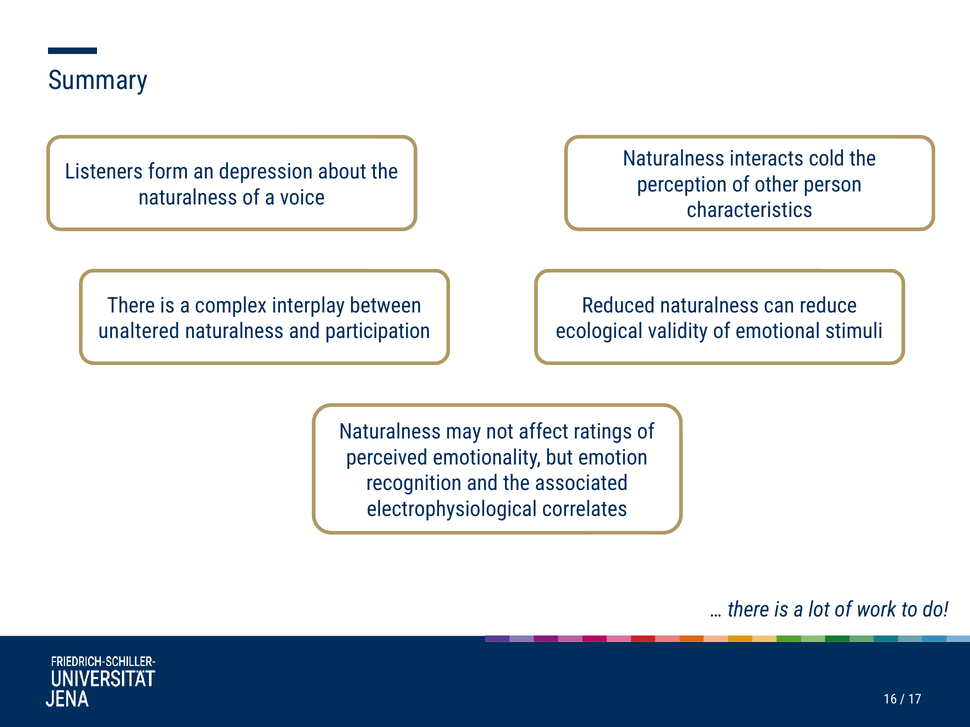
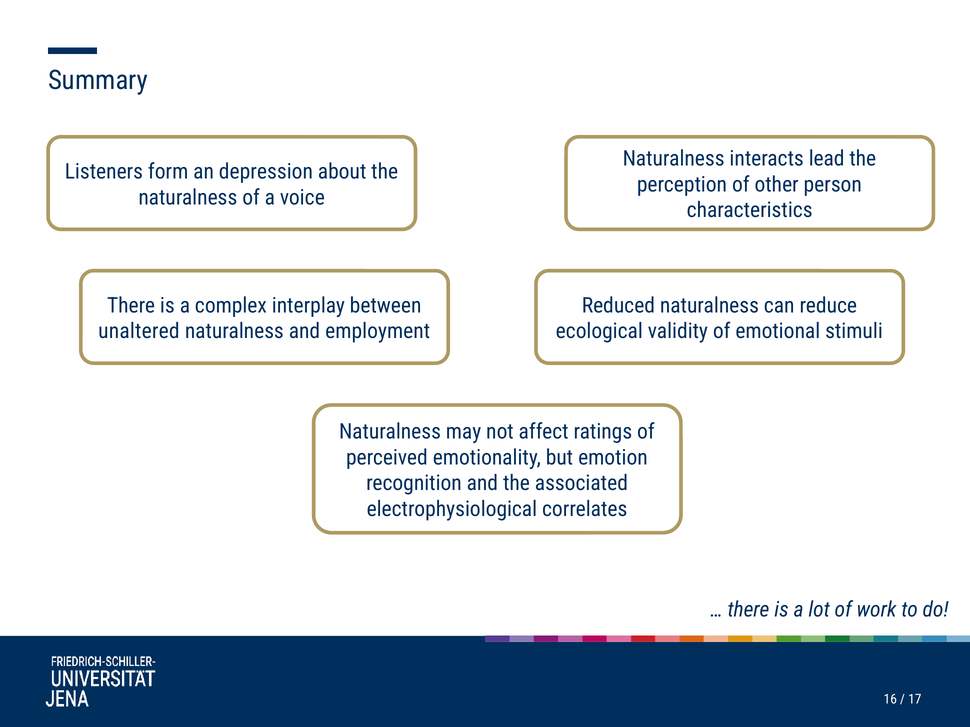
cold: cold -> lead (827, 159)
participation: participation -> employment (378, 332)
